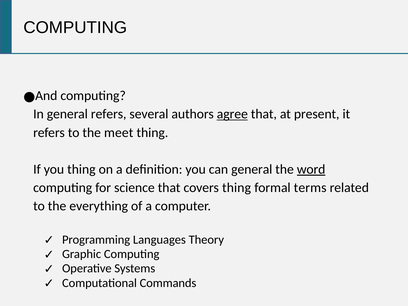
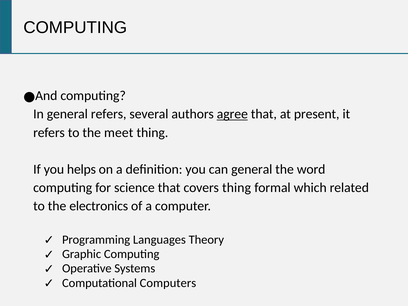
you thing: thing -> helps (81, 169)
word underline: present -> none (311, 169)
terms: terms -> which (310, 188)
everything: everything -> electronics (99, 206)
Commands: Commands -> Computers (168, 283)
